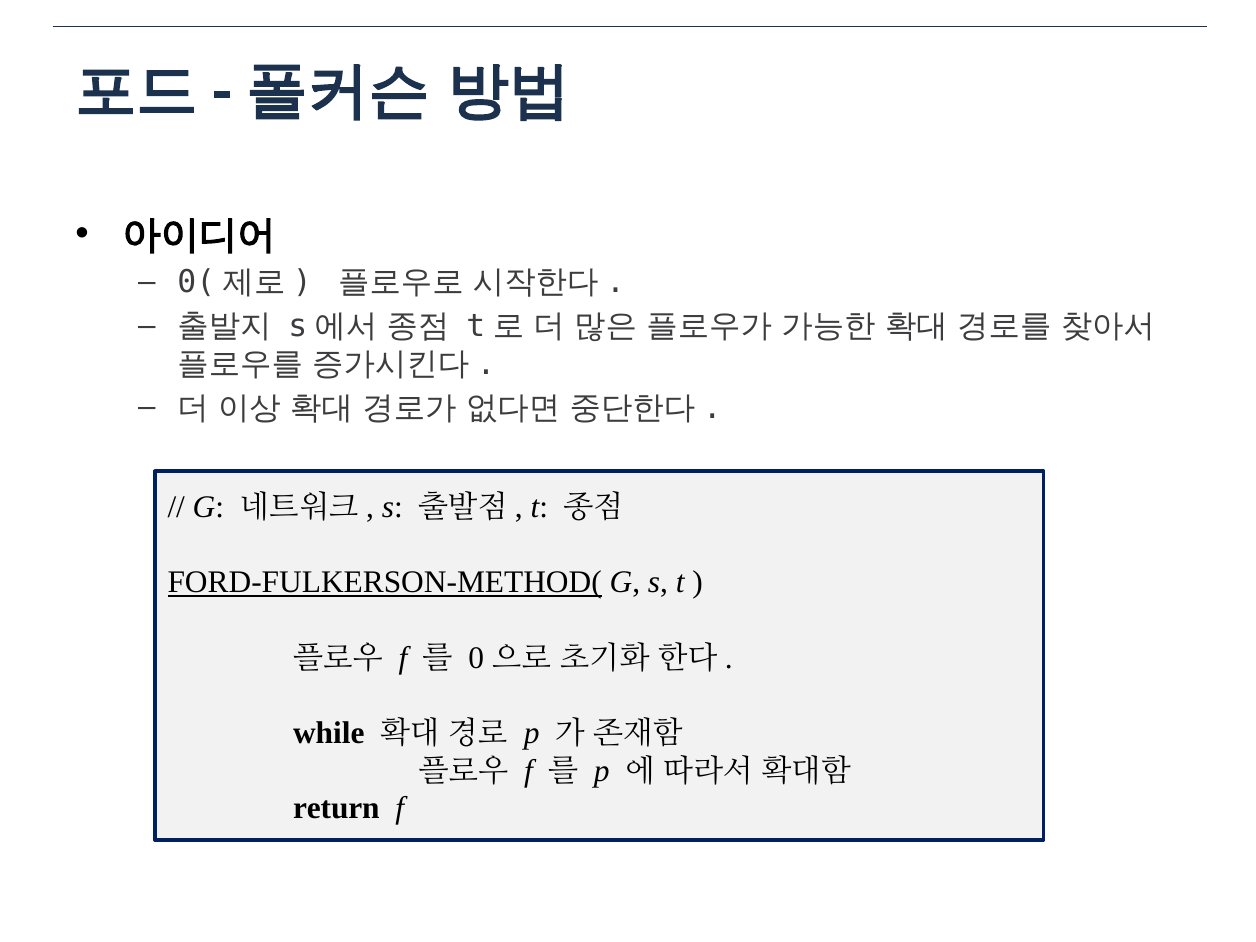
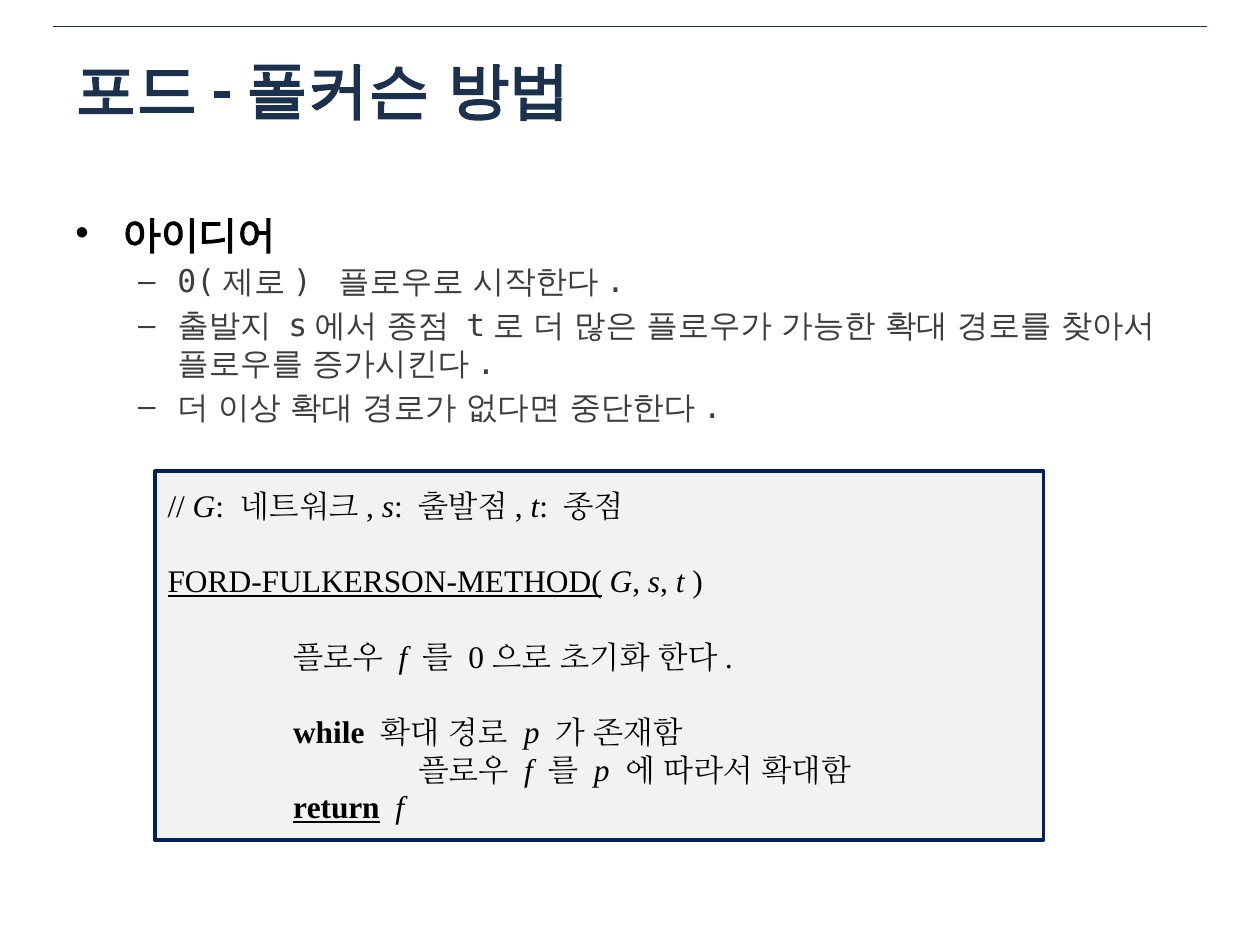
return underline: none -> present (336, 809)
